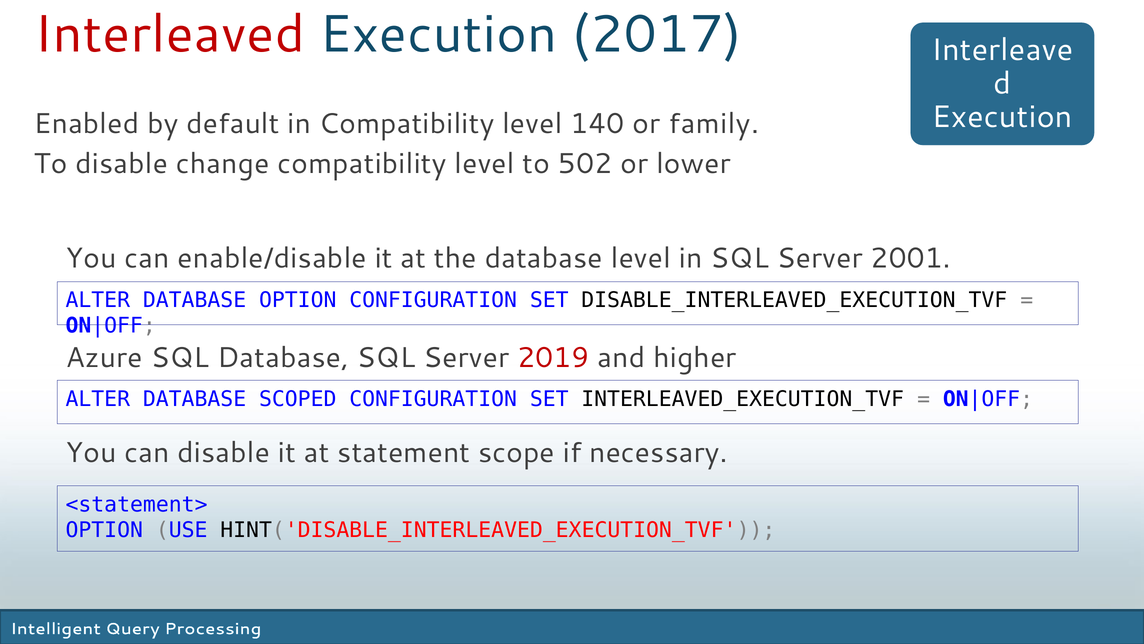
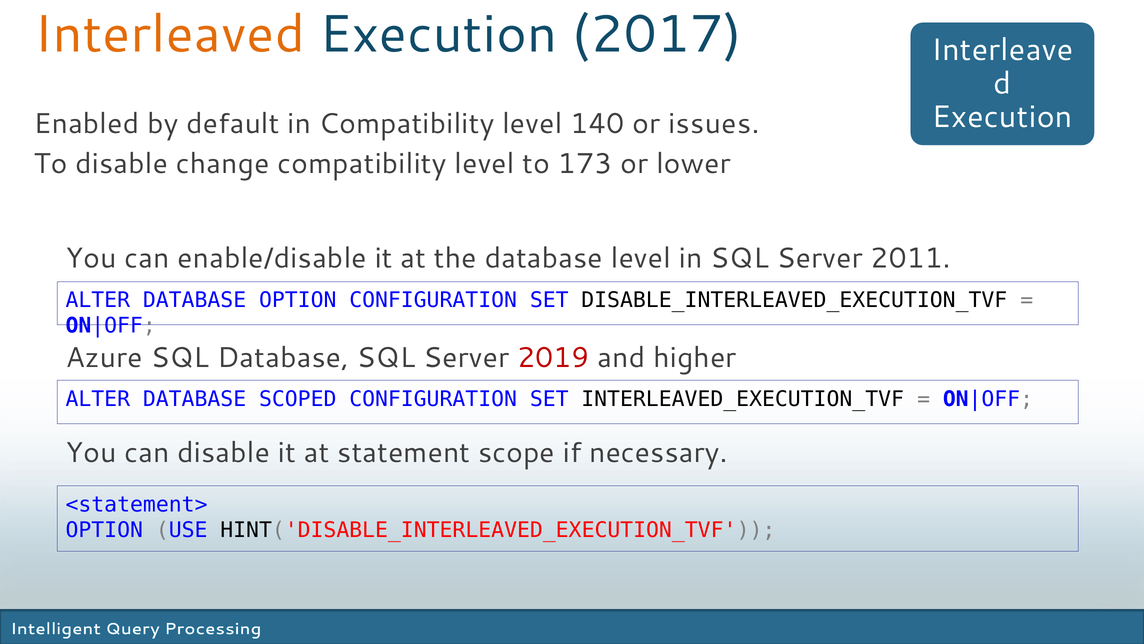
Interleaved colour: red -> orange (169, 35)
family: family -> issues (714, 124)
502: 502 -> 173 (585, 164)
2001: 2001 -> 2011 (911, 258)
